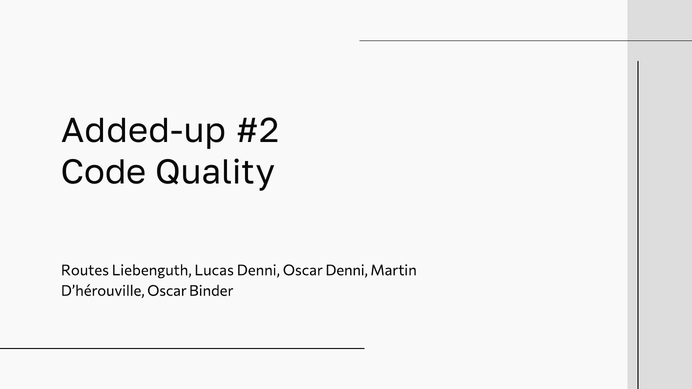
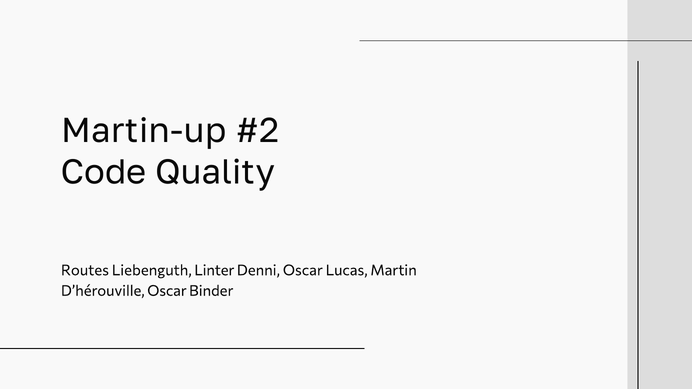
Added-up: Added-up -> Martin-up (144, 131)
Lucas: Lucas -> Linter (214, 271)
Oscar Denni: Denni -> Lucas (347, 271)
